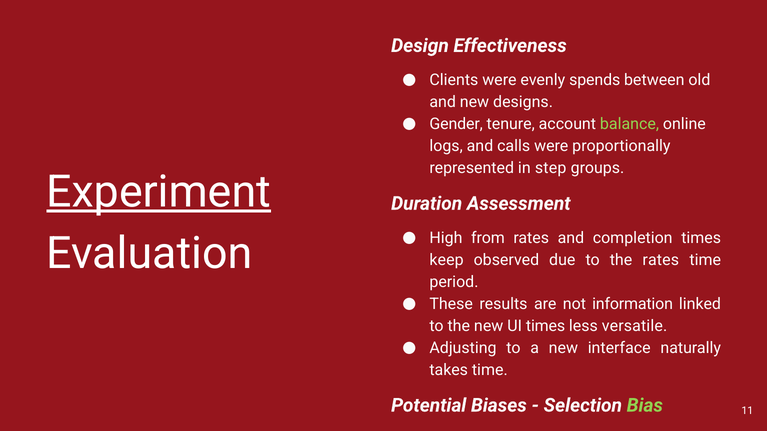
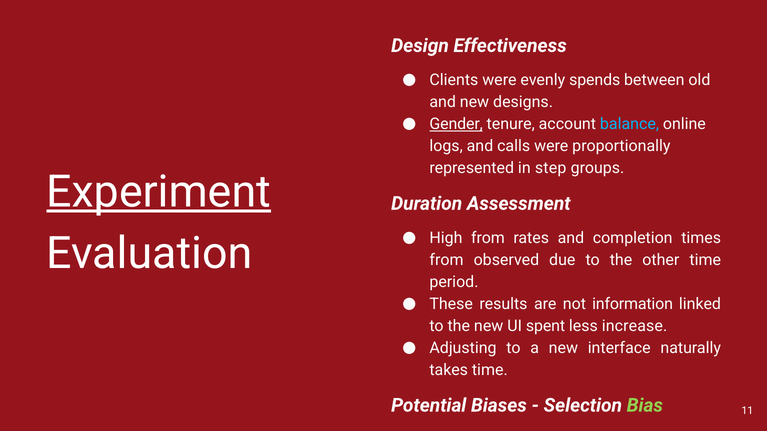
Gender underline: none -> present (456, 124)
balance colour: light green -> light blue (629, 124)
keep: keep -> from (447, 260)
the rates: rates -> other (661, 260)
UI times: times -> spent (546, 326)
versatile: versatile -> increase (635, 326)
